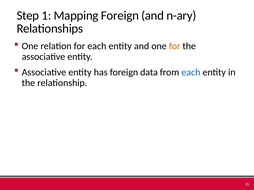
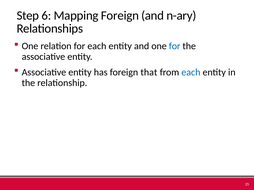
1: 1 -> 6 (46, 16)
for colour: orange -> blue (175, 46)
data: data -> that (149, 72)
